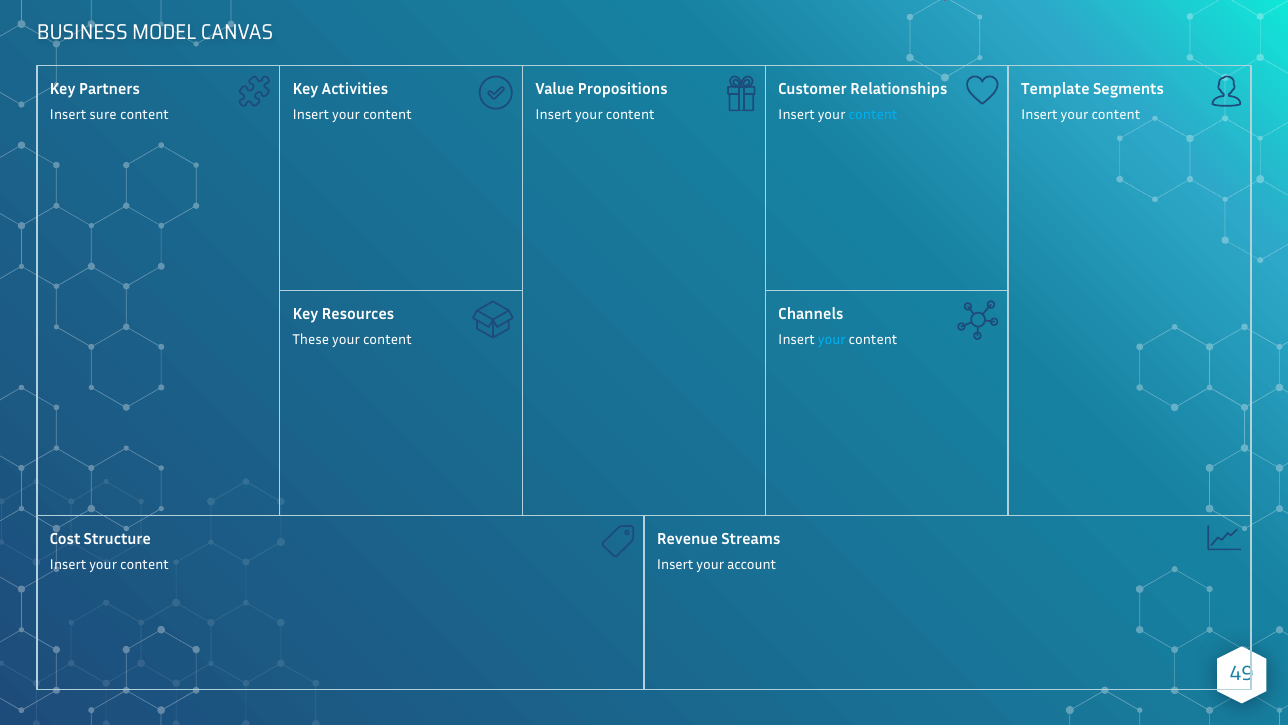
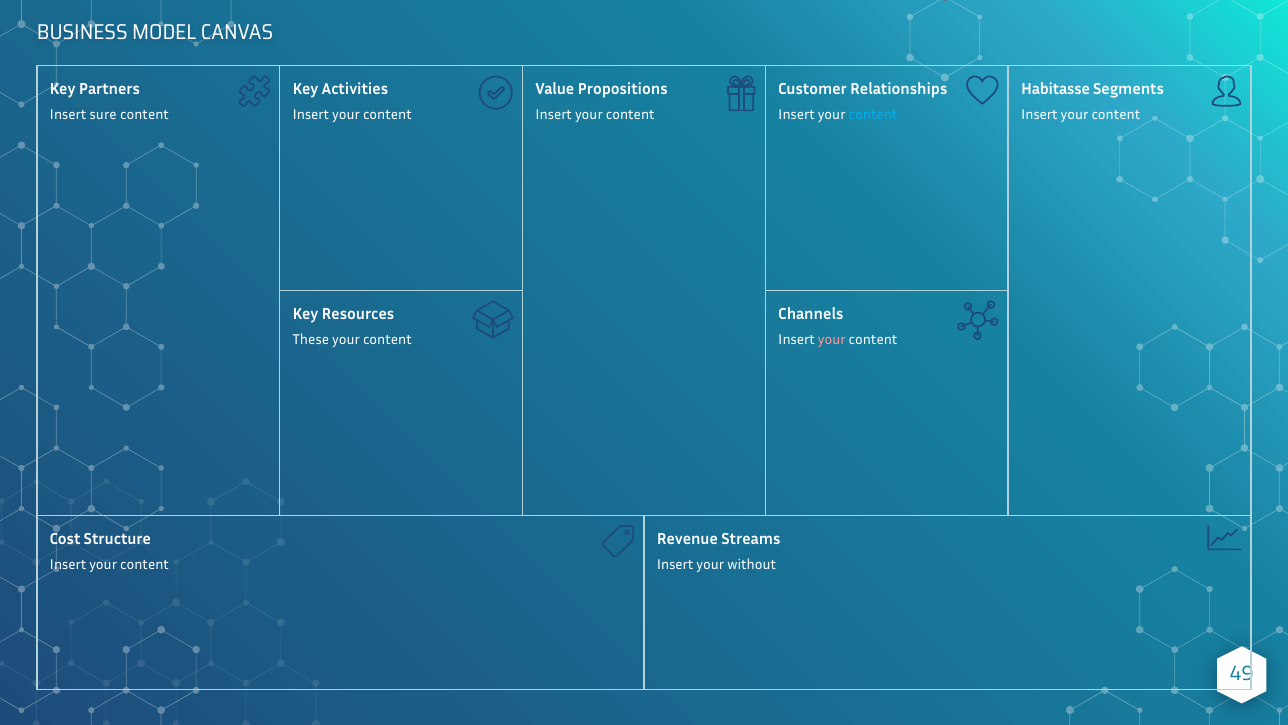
Template: Template -> Habitasse (1056, 89)
your colour: light blue -> pink (832, 339)
account: account -> without (752, 564)
